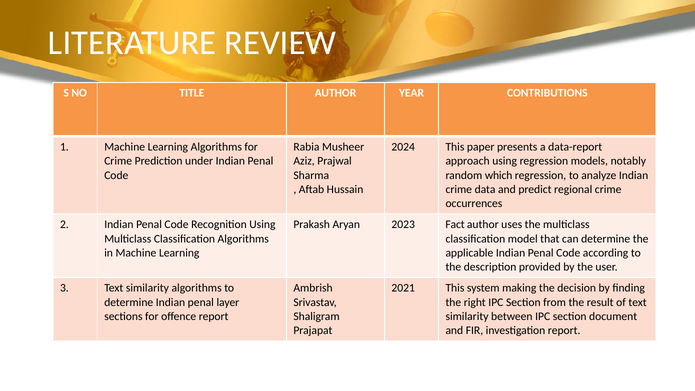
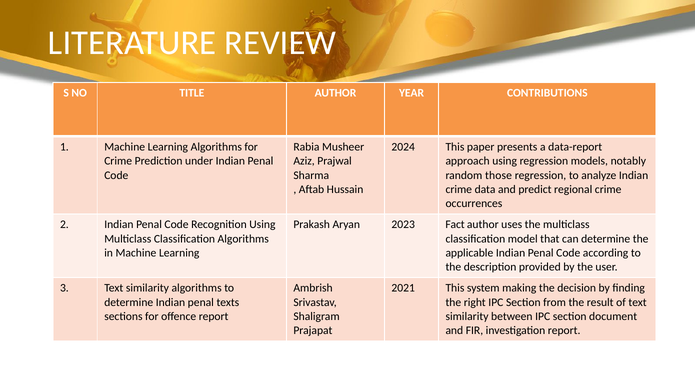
which: which -> those (499, 175)
layer: layer -> texts (228, 302)
